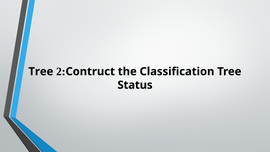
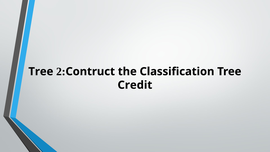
Status: Status -> Credit (135, 85)
